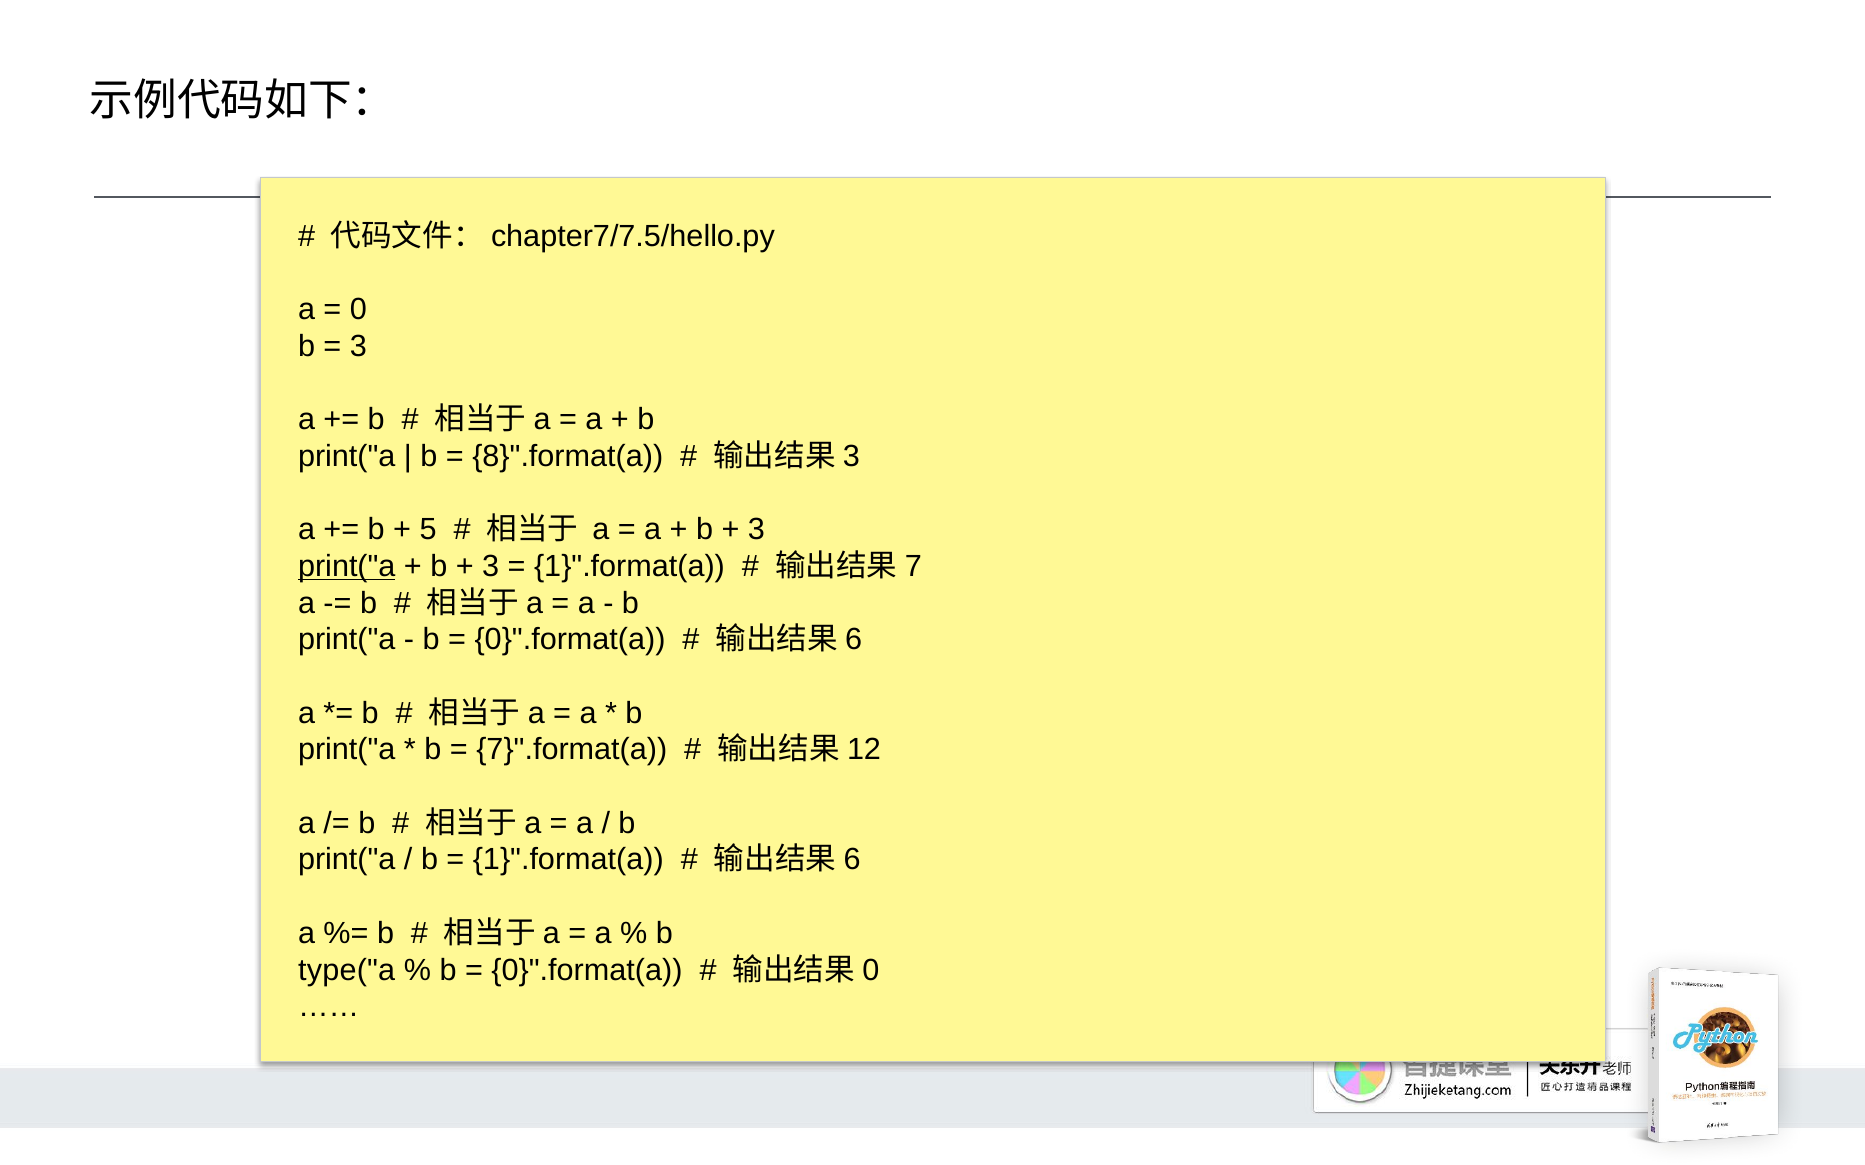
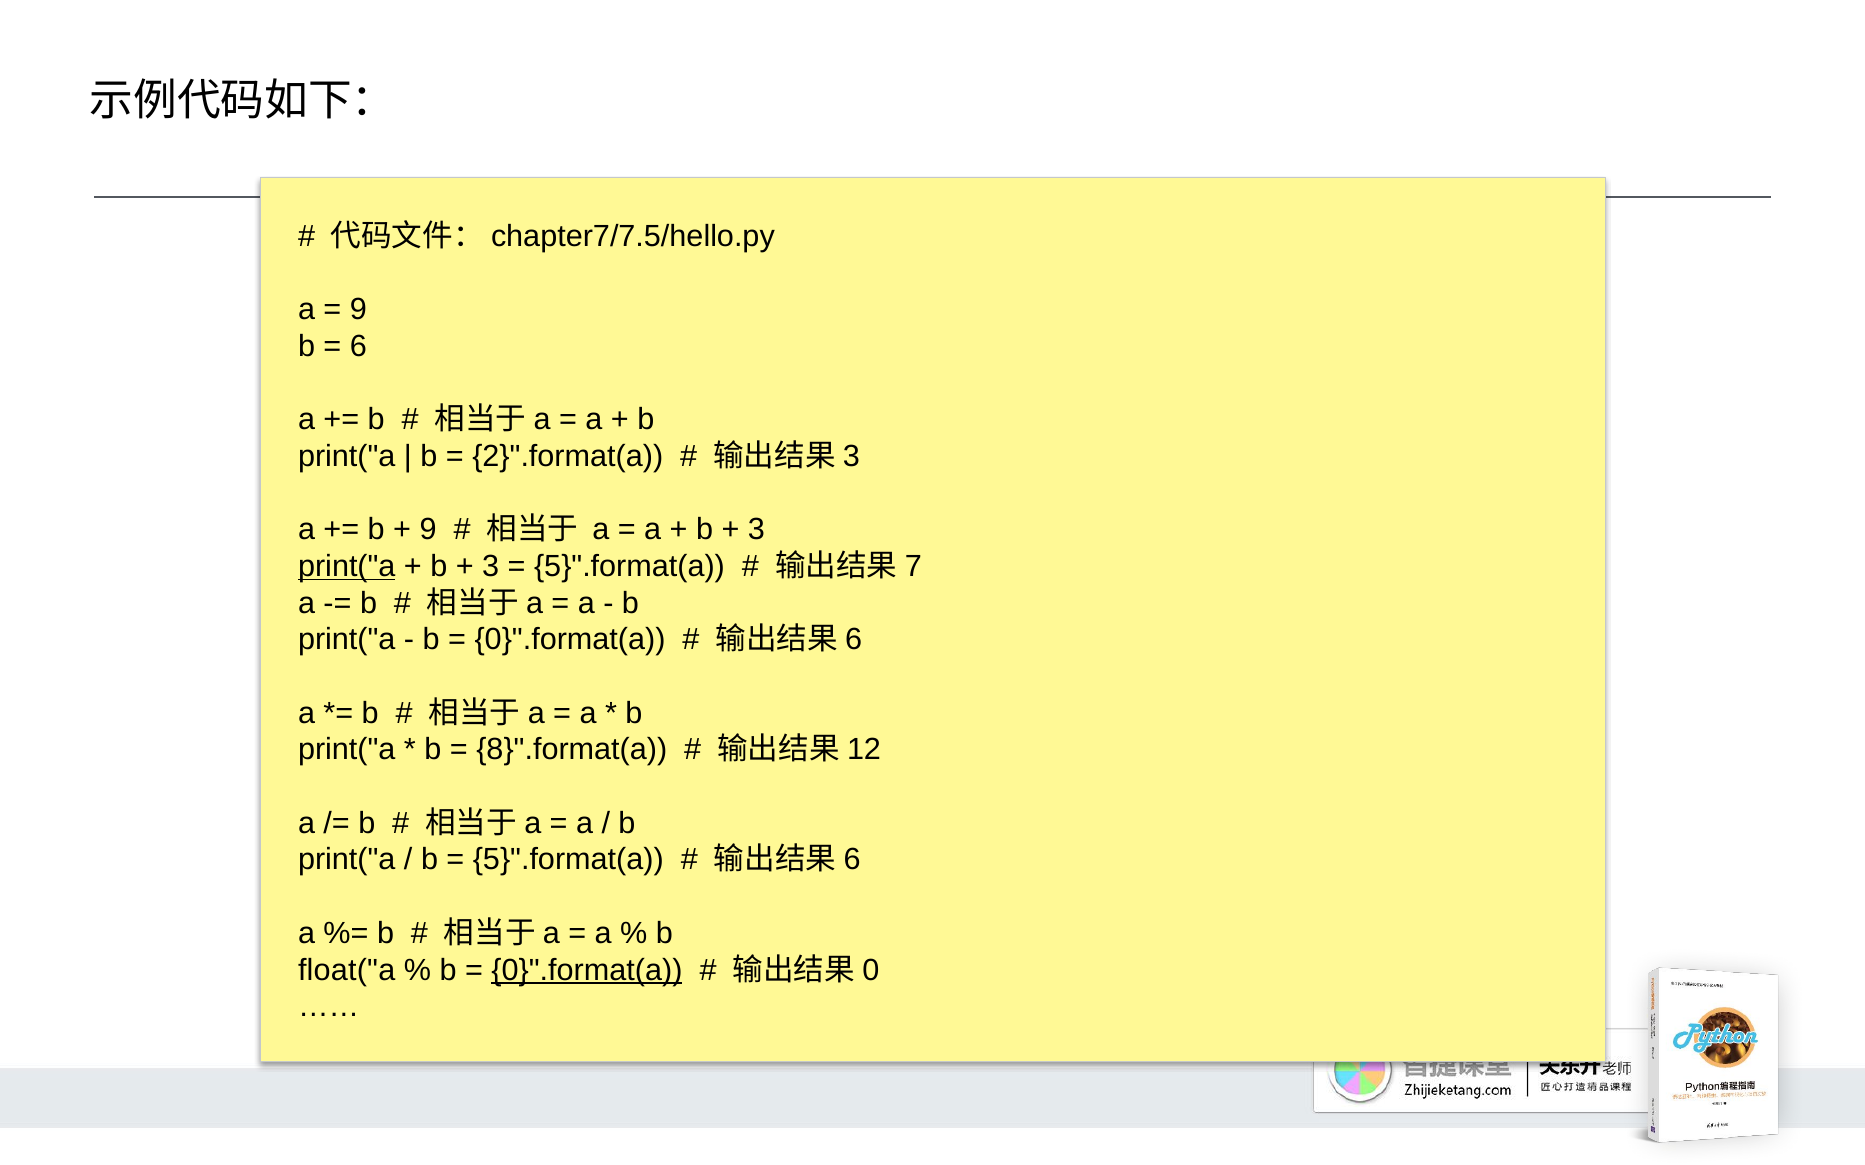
0: 0 -> 9 (358, 310)
3: 3 -> 6 (358, 346)
8}".format(a: 8}".format(a -> 2}".format(a (568, 456)
5: 5 -> 9 (428, 530)
1}".format(a: 1}".format(a -> 5}".format(a (629, 567)
7}".format(a: 7}".format(a -> 8}".format(a (572, 750)
1}".format(a: 1}".format(a -> 5}".format(a (568, 860)
type("a: type("a -> float("a (347, 970)
0}".format(a underline: none -> present (587, 970)
